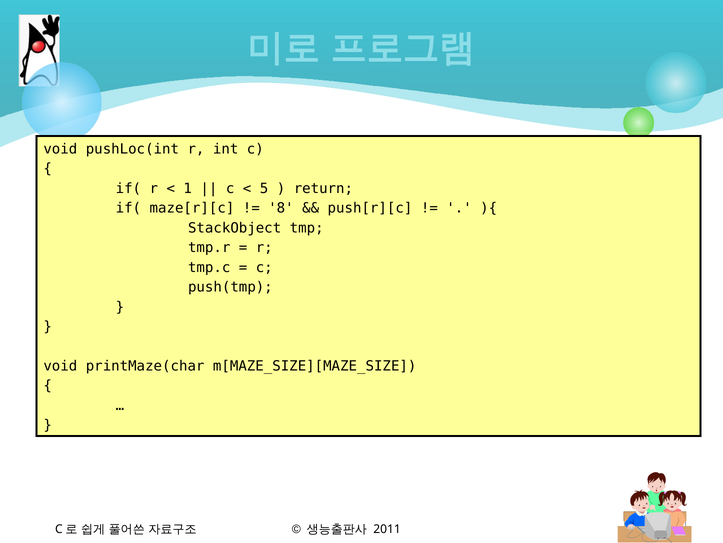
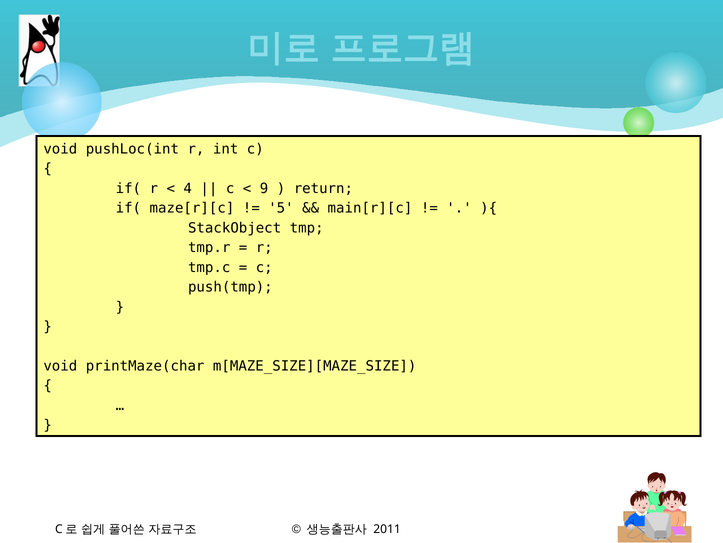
1: 1 -> 4 (188, 188)
5: 5 -> 9 (264, 188)
8: 8 -> 5 (281, 208)
push[r][c: push[r][c -> main[r][c (370, 208)
